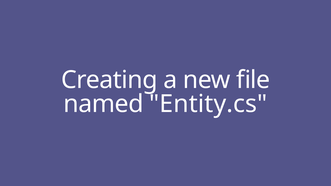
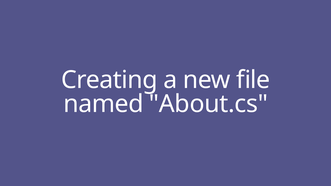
Entity.cs: Entity.cs -> About.cs (208, 104)
